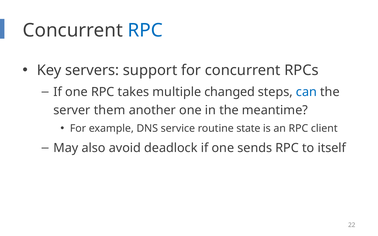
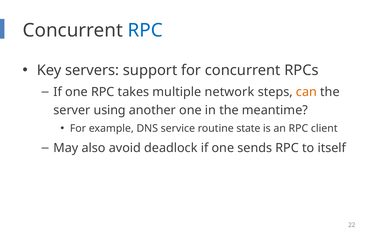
changed: changed -> network (229, 92)
can colour: blue -> orange (306, 92)
them: them -> using (110, 110)
